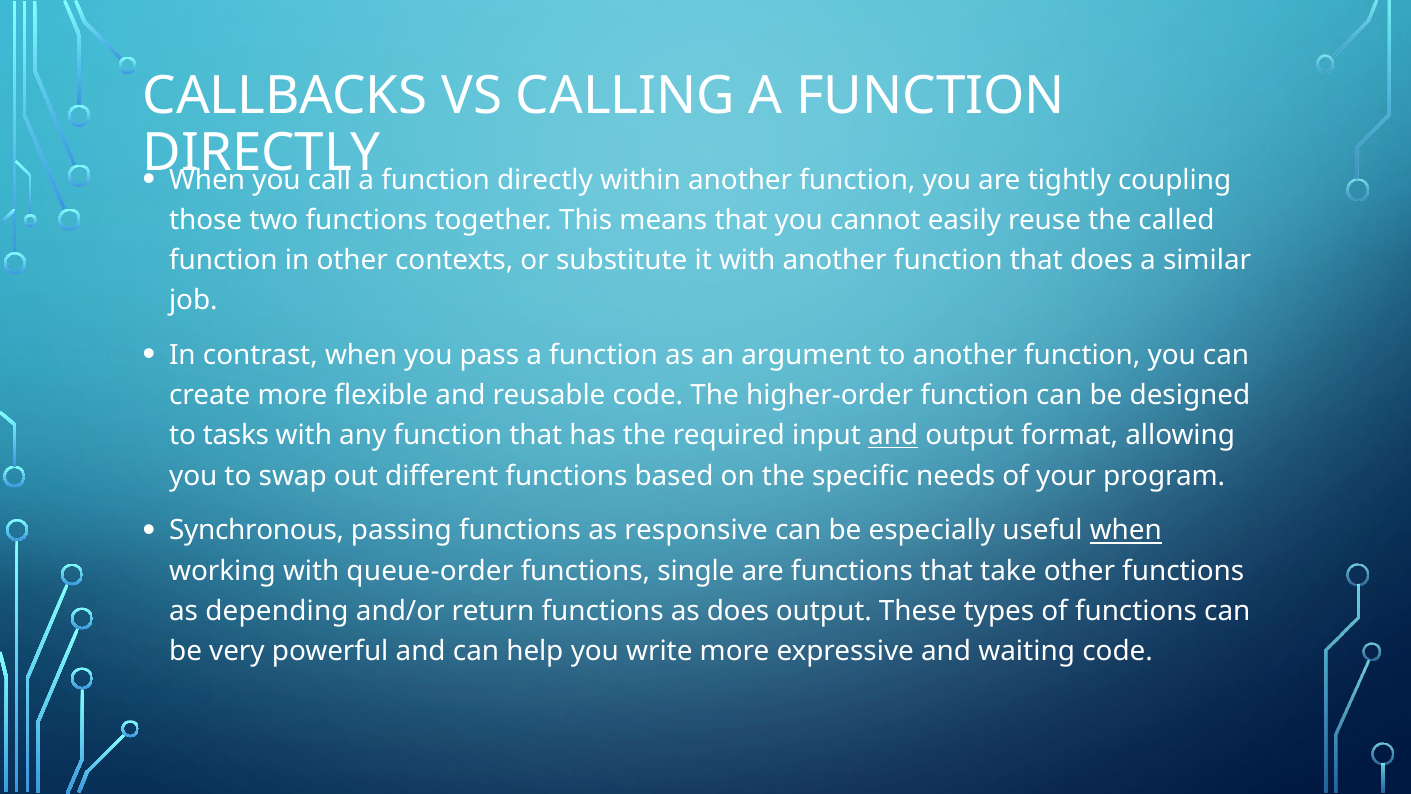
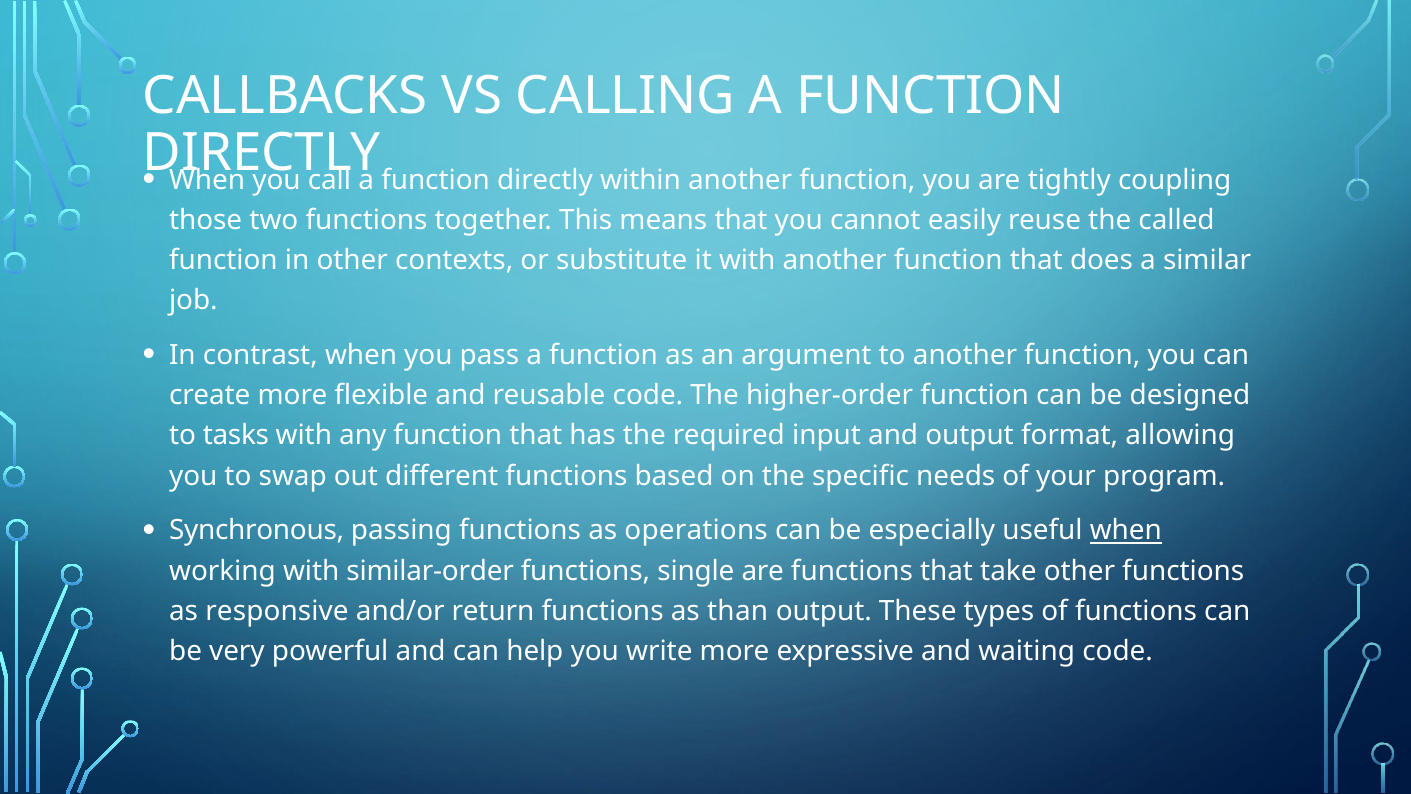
and underline: present -> none (893, 435)
responsive: responsive -> operations (696, 530)
queue-order: queue-order -> similar-order (430, 571)
depending: depending -> responsive (277, 611)
as does: does -> than (738, 611)
